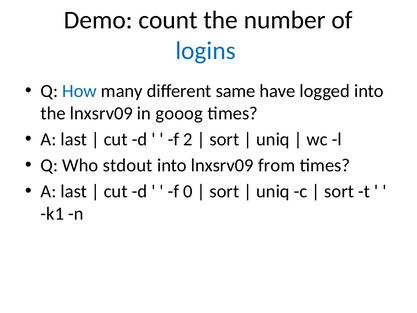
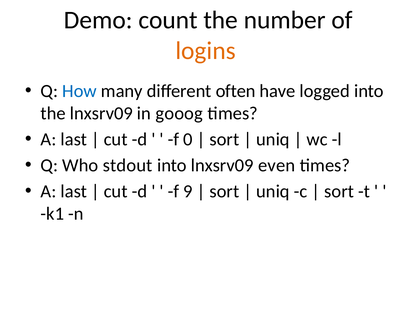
logins colour: blue -> orange (206, 51)
same: same -> often (236, 91)
2: 2 -> 0 (188, 139)
from: from -> even (277, 165)
0: 0 -> 9 (188, 191)
